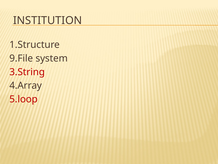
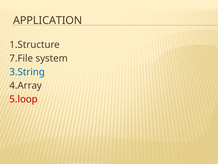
INSTITUTION: INSTITUTION -> APPLICATION (48, 20)
9.File: 9.File -> 7.File (21, 58)
3.String colour: red -> blue (27, 72)
